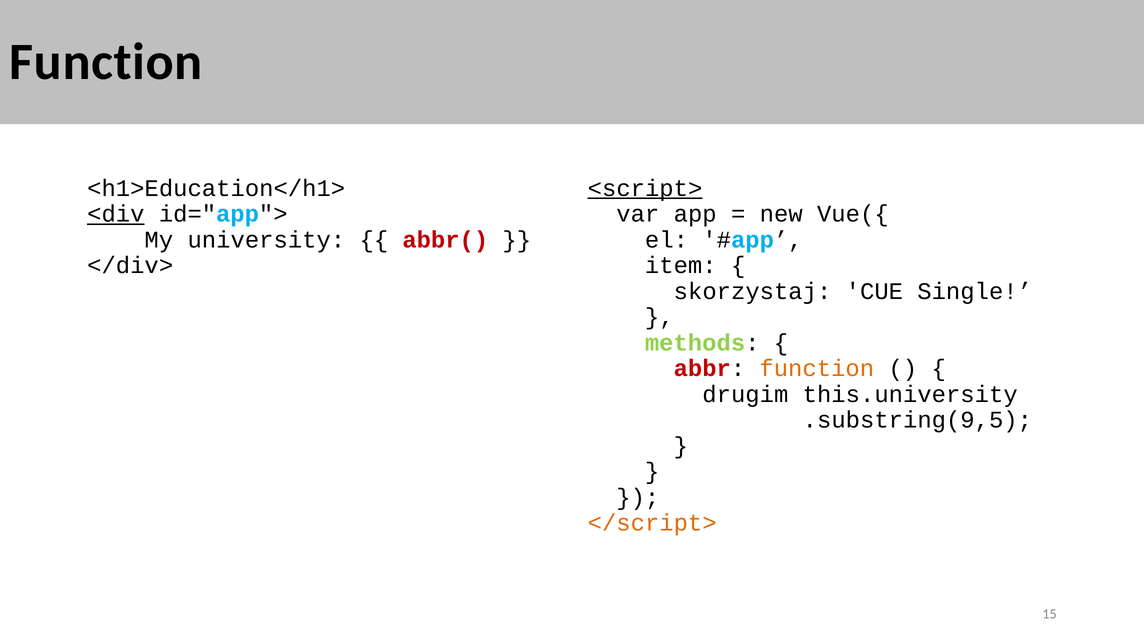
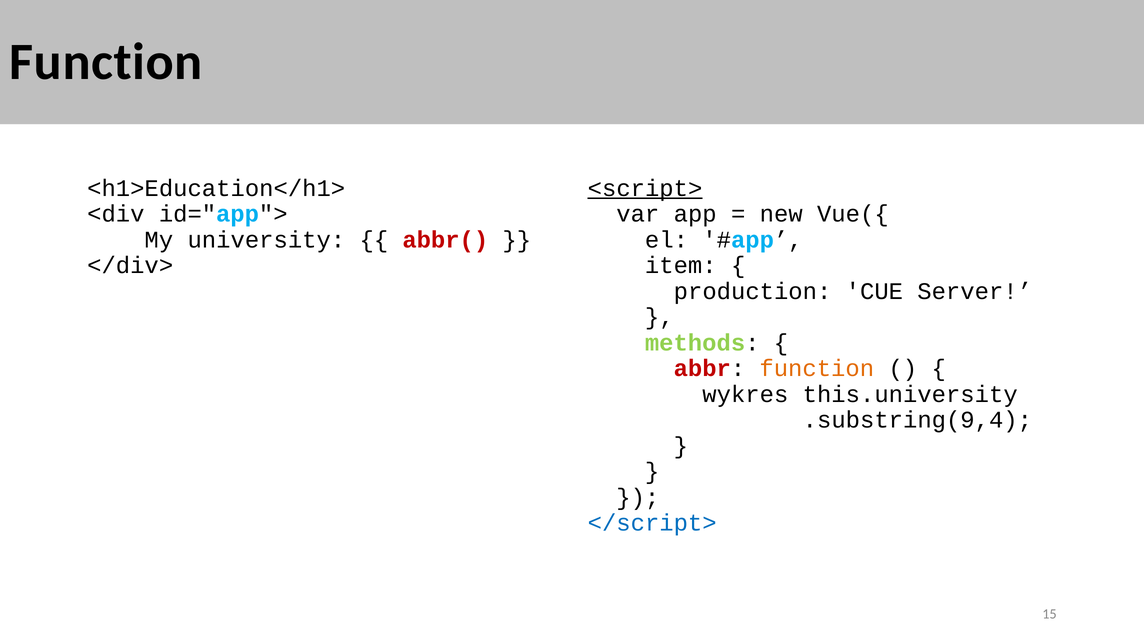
<div underline: present -> none (116, 214)
skorzystaj: skorzystaj -> production (753, 291)
Single: Single -> Server (975, 291)
drugim: drugim -> wykres (745, 395)
.substring(9,5: .substring(9,5 -> .substring(9,4 (917, 420)
</script> colour: orange -> blue (652, 523)
